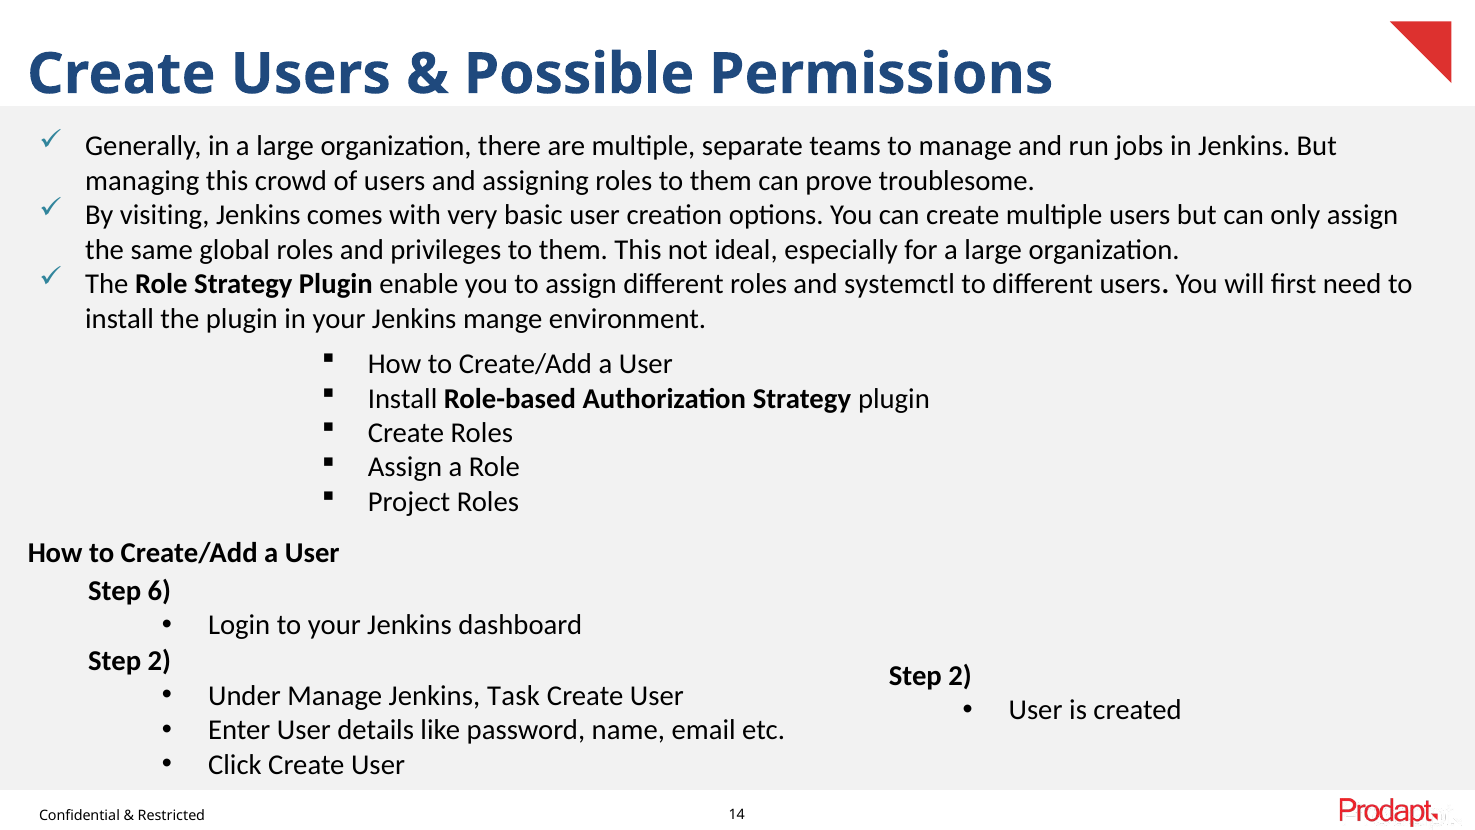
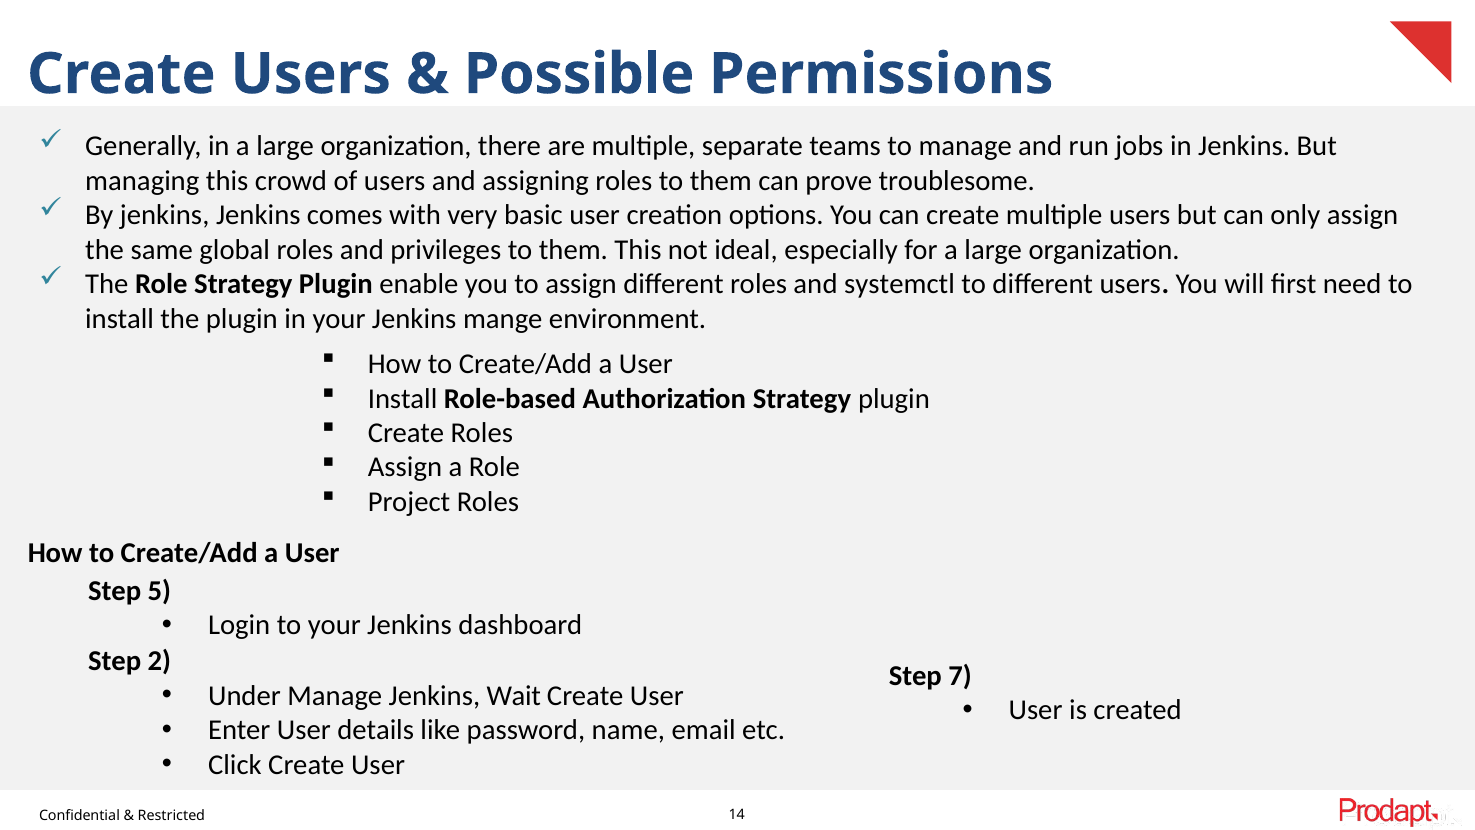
By visiting: visiting -> jenkins (165, 215)
6: 6 -> 5 (159, 590)
2: 2 -> 7 (960, 676)
Task: Task -> Wait (514, 696)
